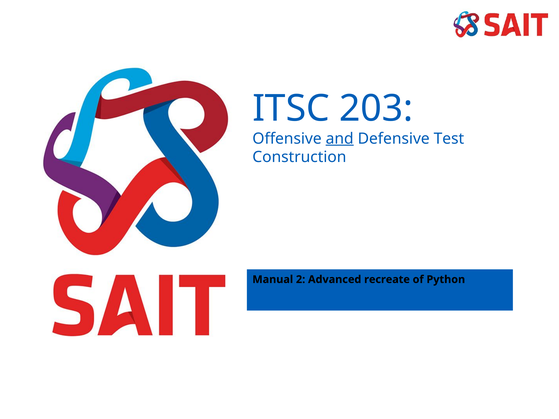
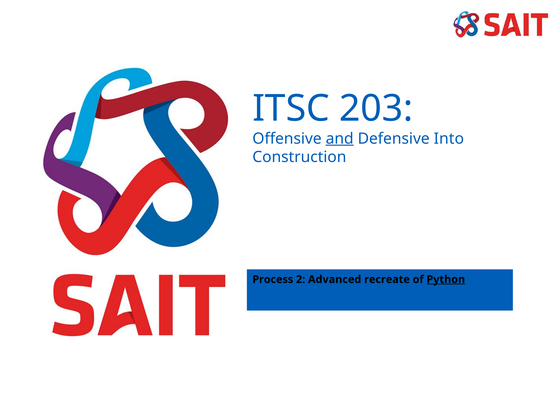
Test: Test -> Into (449, 139)
Manual: Manual -> Process (273, 280)
Python underline: none -> present (446, 280)
